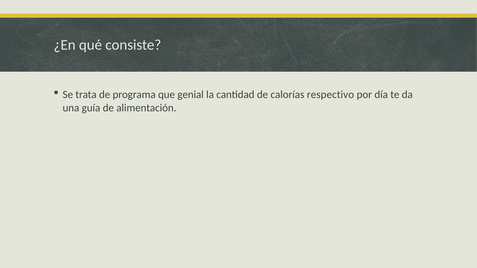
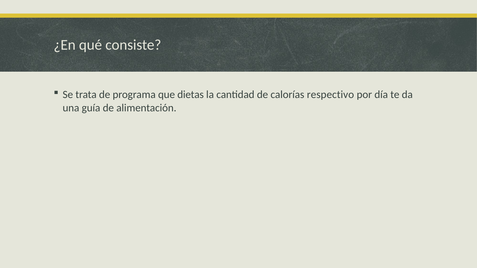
genial: genial -> dietas (191, 95)
